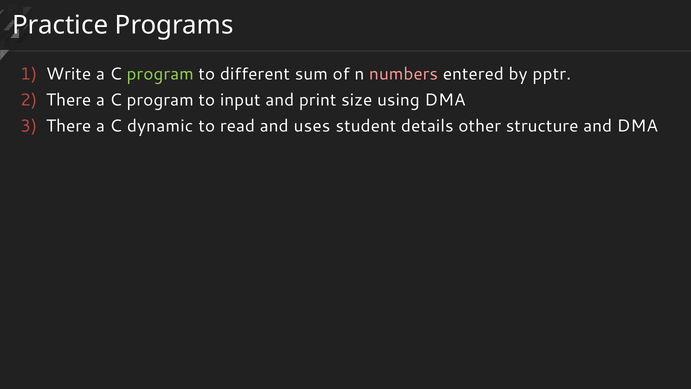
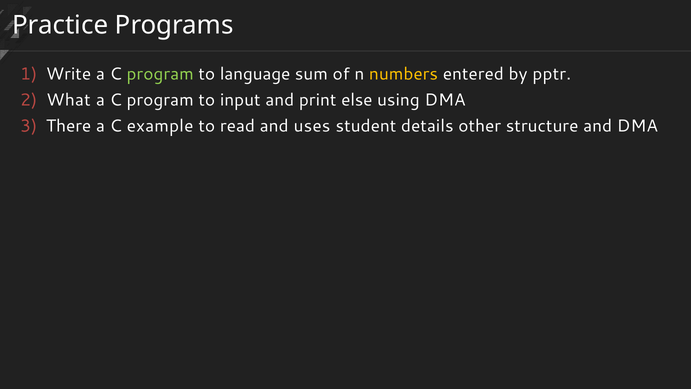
different: different -> language (255, 74)
numbers colour: pink -> yellow (404, 74)
There: There -> What (68, 100)
size: size -> else (357, 100)
dynamic: dynamic -> example (160, 126)
